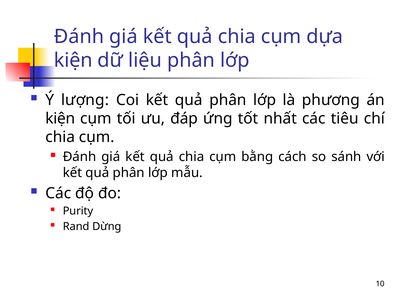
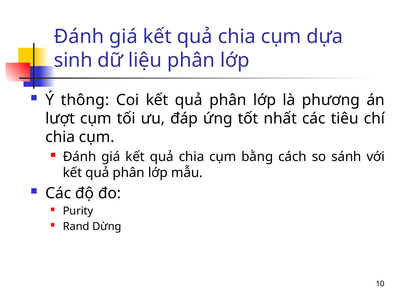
kiện: kiện -> sinh (73, 60)
lượng: lượng -> thông (85, 100)
kiện: kiện -> lượt (60, 118)
